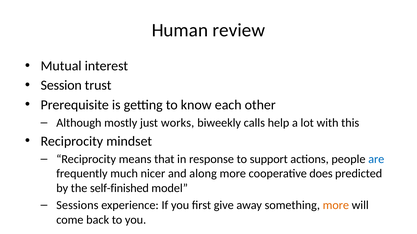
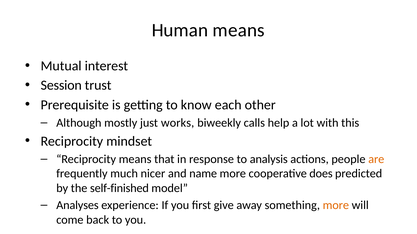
Human review: review -> means (239, 30)
support: support -> analysis (269, 159)
are colour: blue -> orange (376, 159)
along: along -> name (203, 174)
Sessions: Sessions -> Analyses (77, 206)
